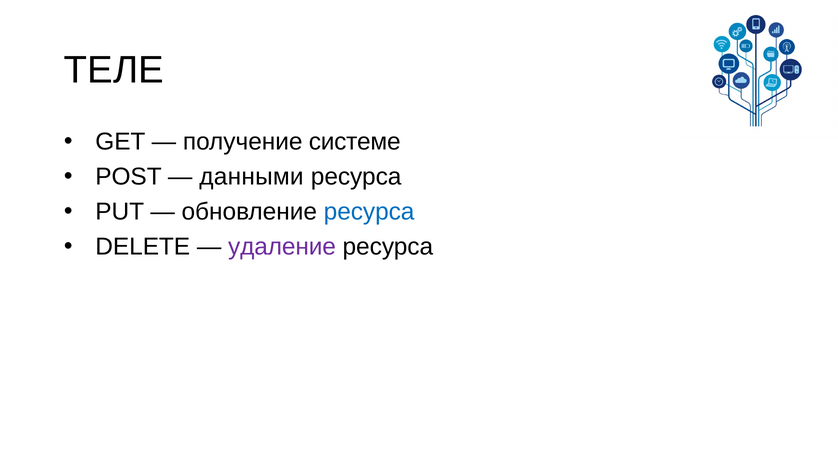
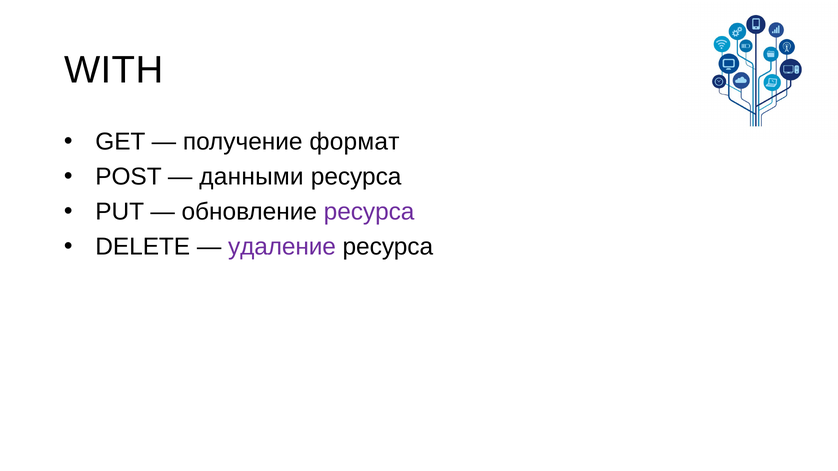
ТЕЛЕ: ТЕЛЕ -> WITH (114, 70)
системе: системе -> формат (354, 142)
ресурса colour: blue -> purple (369, 212)
